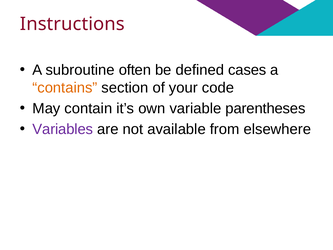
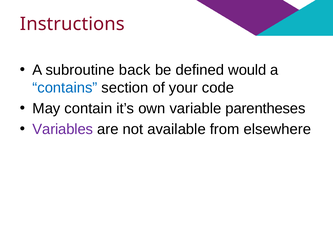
often: often -> back (135, 70)
cases: cases -> would (247, 70)
contains colour: orange -> blue (65, 88)
